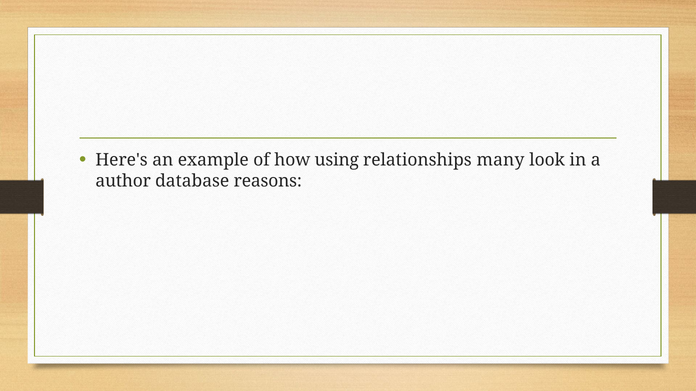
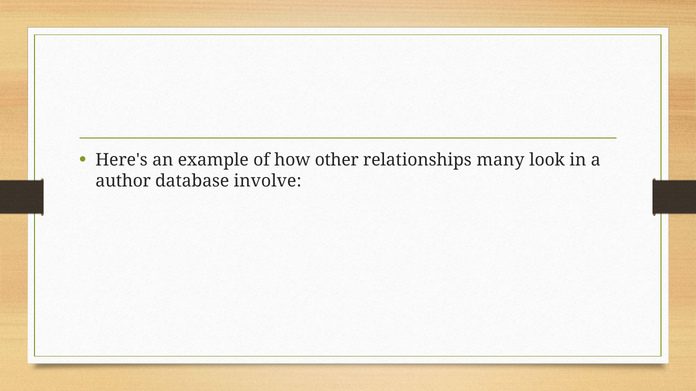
using: using -> other (337, 160)
reasons: reasons -> involve (268, 181)
